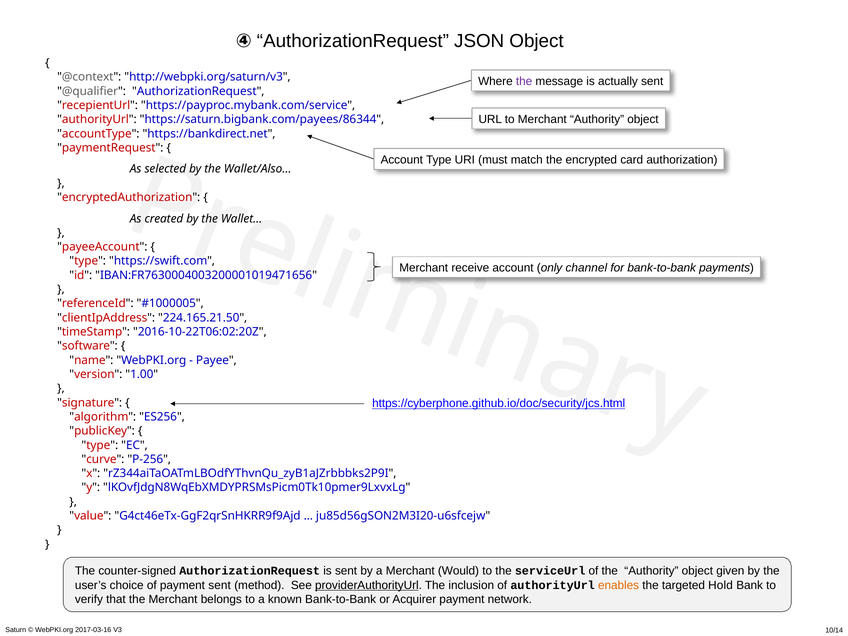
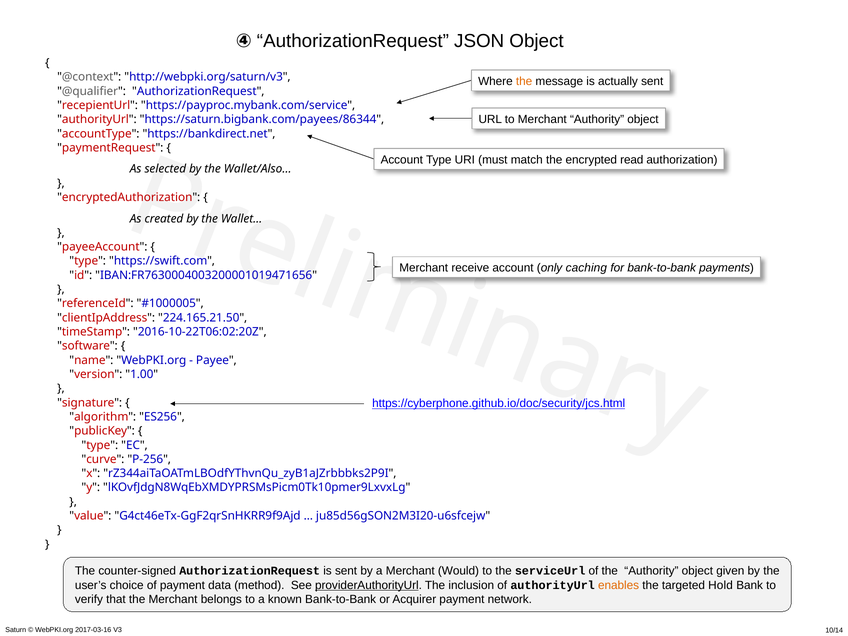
the colour: purple -> orange (524, 81)
card: card -> read (632, 160)
channel: channel -> caching (586, 268)
payment sent: sent -> data (220, 585)
